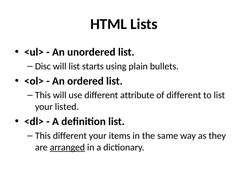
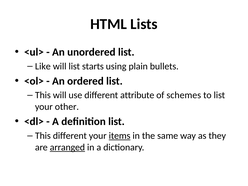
Disc: Disc -> Like (43, 66)
of different: different -> schemes (184, 95)
listed: listed -> other (67, 107)
items underline: none -> present (120, 136)
